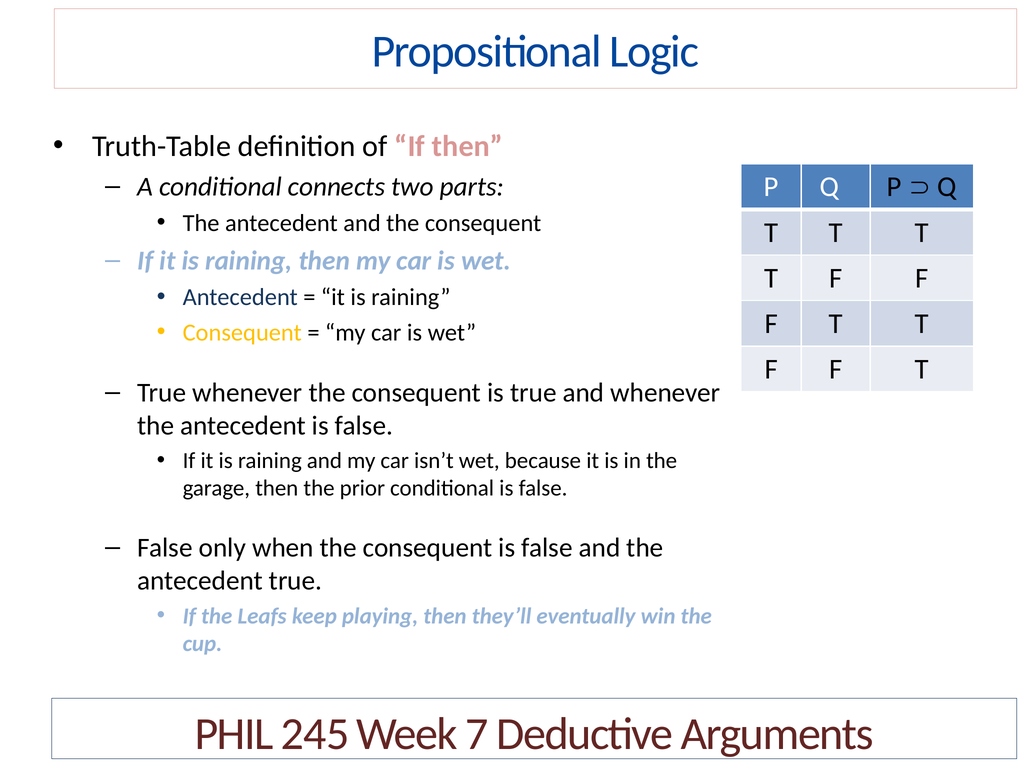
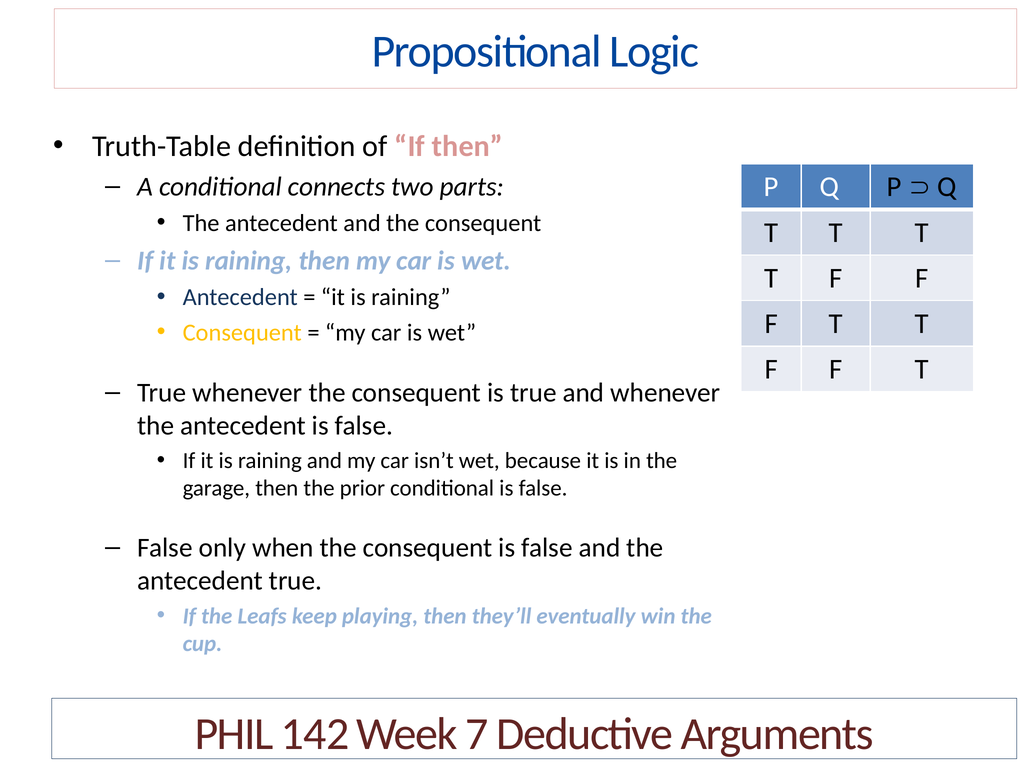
245: 245 -> 142 (315, 734)
